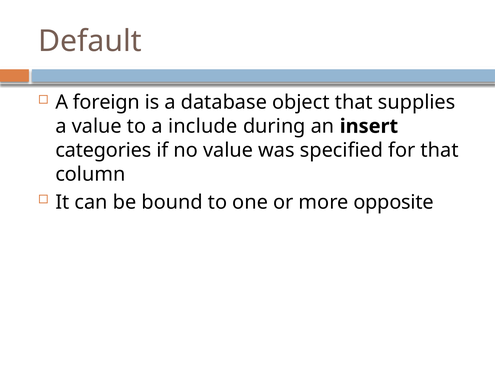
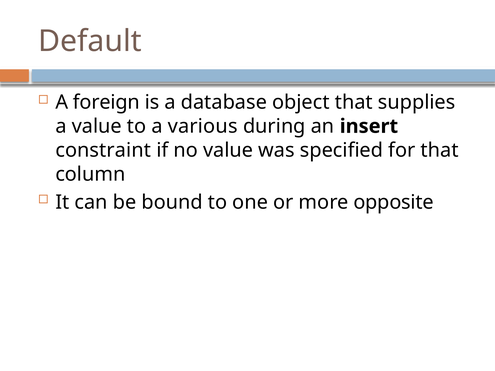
include: include -> various (203, 126)
categories: categories -> constraint (103, 150)
